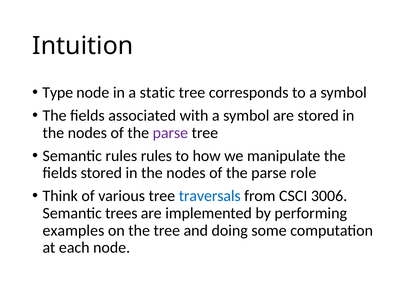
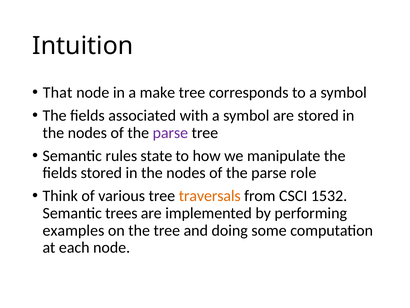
Type: Type -> That (58, 92)
static: static -> make (157, 92)
rules rules: rules -> state (156, 155)
traversals colour: blue -> orange (210, 196)
3006: 3006 -> 1532 (329, 196)
